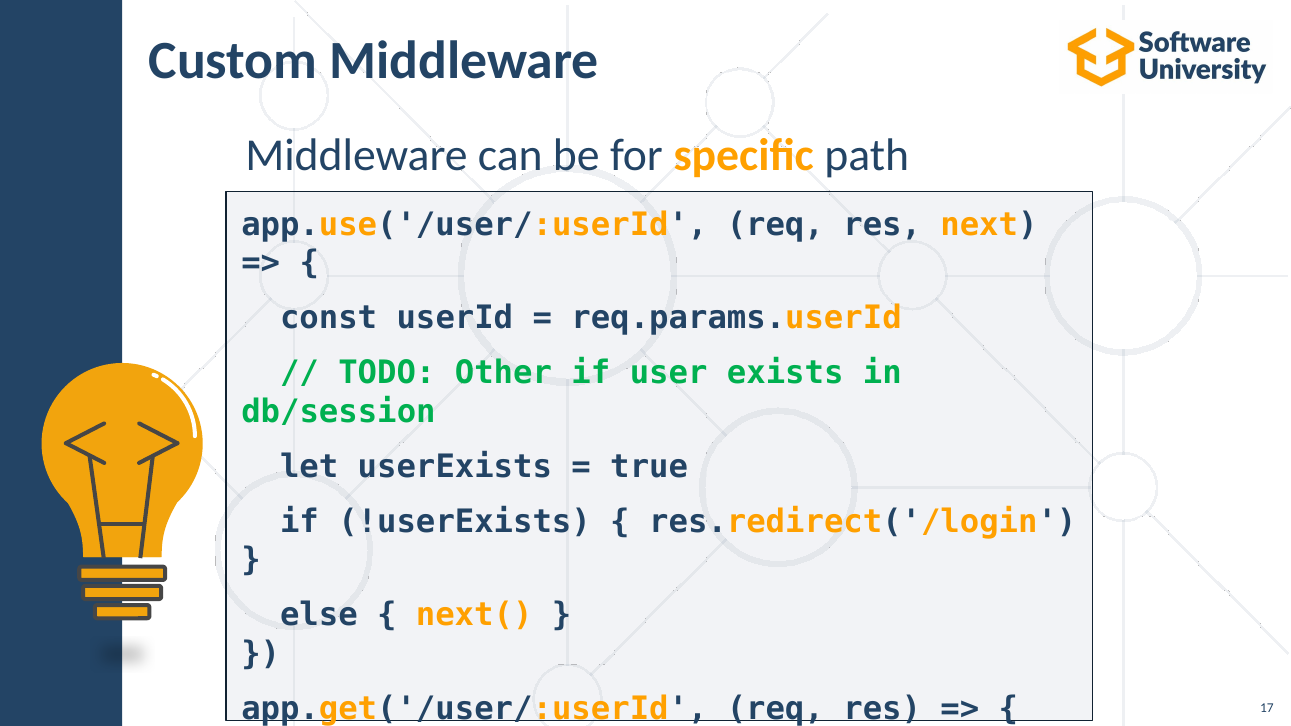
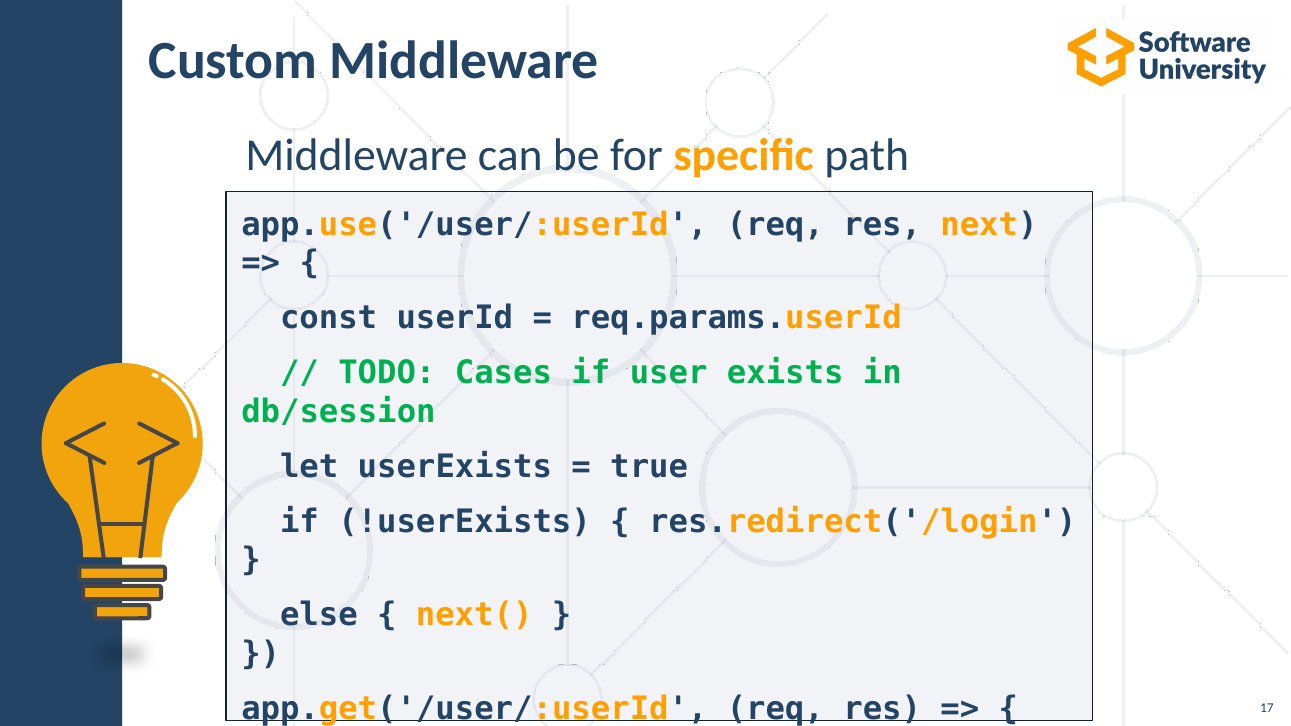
Other: Other -> Cases (503, 373)
